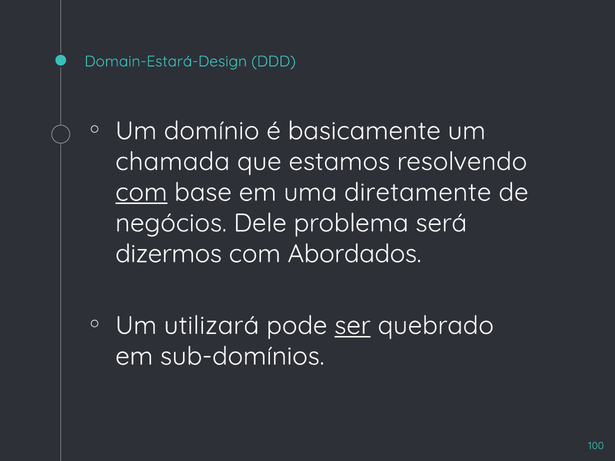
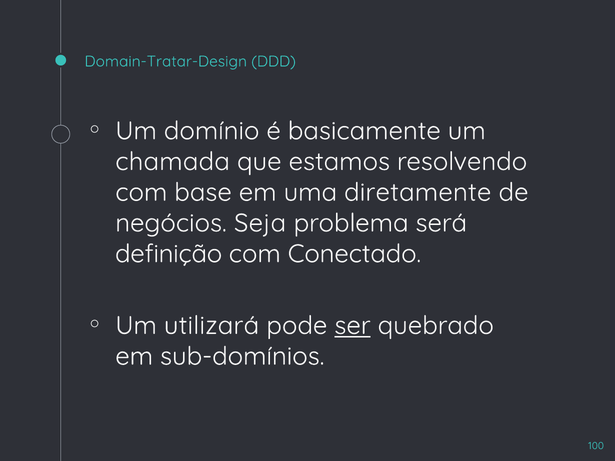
Domain-Estará-Design: Domain-Estará-Design -> Domain-Tratar-Design (166, 61)
com underline: present -> none (141, 192)
Dele: Dele -> Seja (260, 223)
dizermos: dizermos -> definição (169, 254)
Abordados: Abordados -> Conectado (354, 254)
